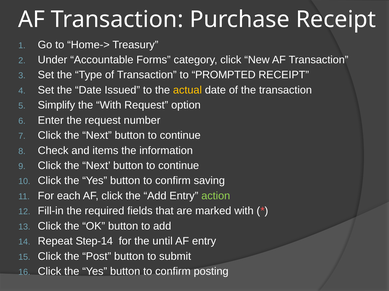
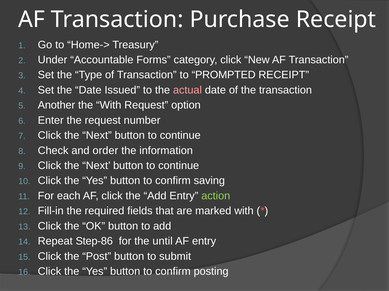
actual colour: yellow -> pink (187, 90)
Simplify: Simplify -> Another (56, 105)
items: items -> order (105, 151)
Step-14: Step-14 -> Step-86 (94, 242)
